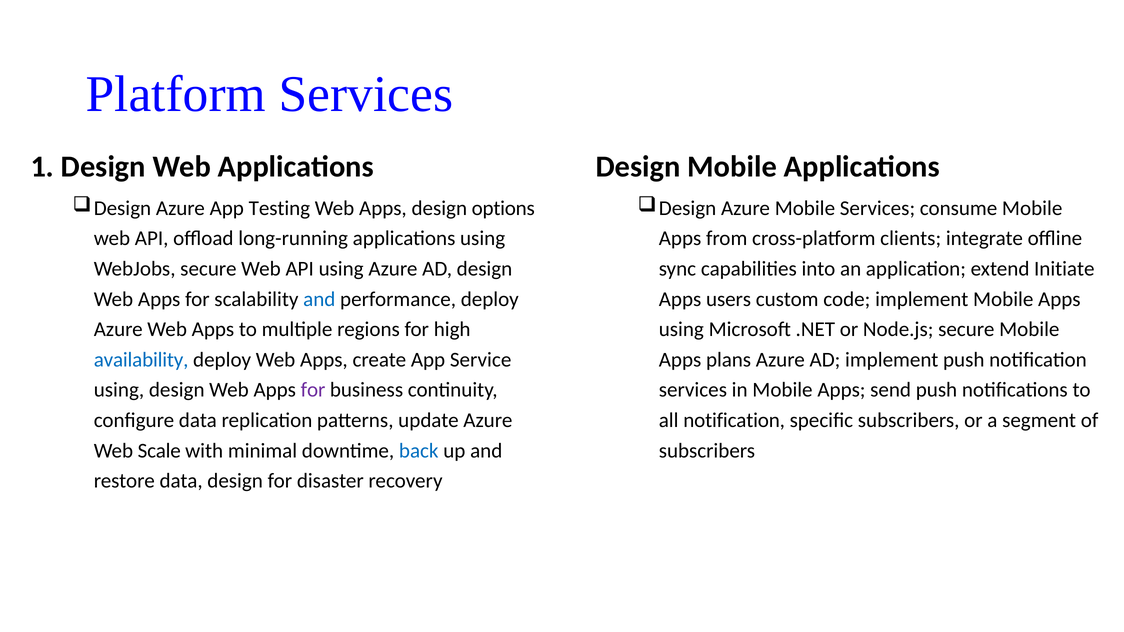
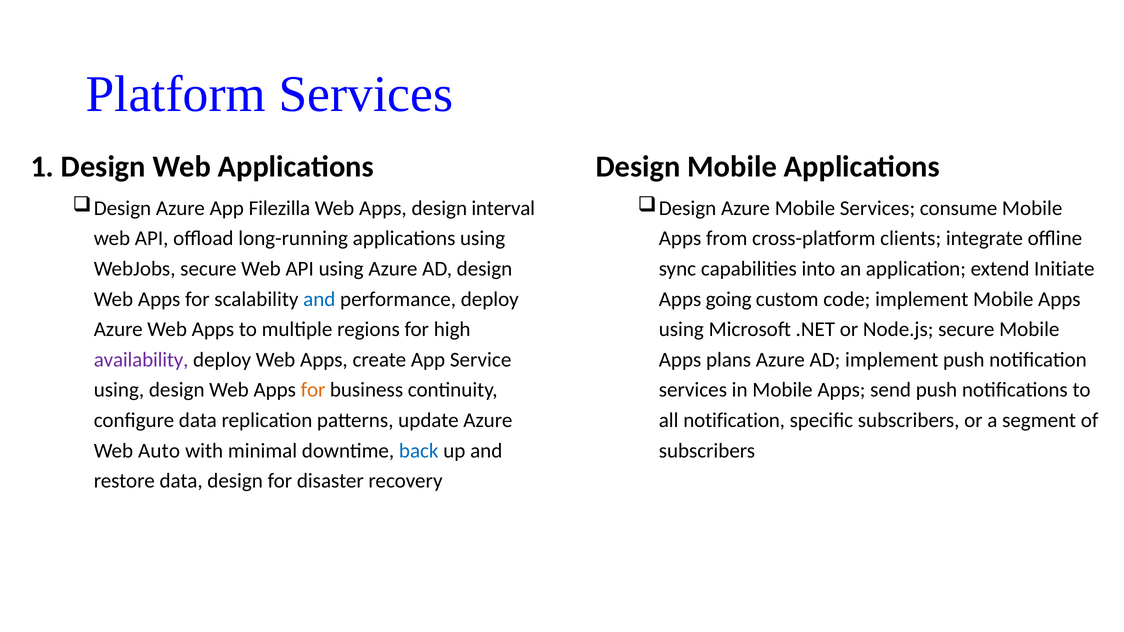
Testing: Testing -> Filezilla (279, 208)
options: options -> interval (503, 208)
users: users -> going (729, 299)
availability colour: blue -> purple (141, 360)
for colour: purple -> orange (313, 390)
Scale: Scale -> Auto (159, 451)
